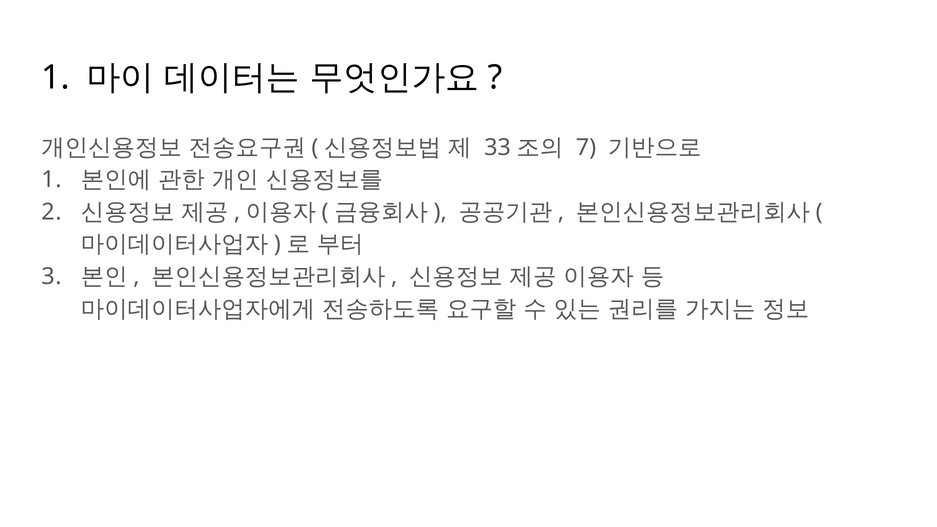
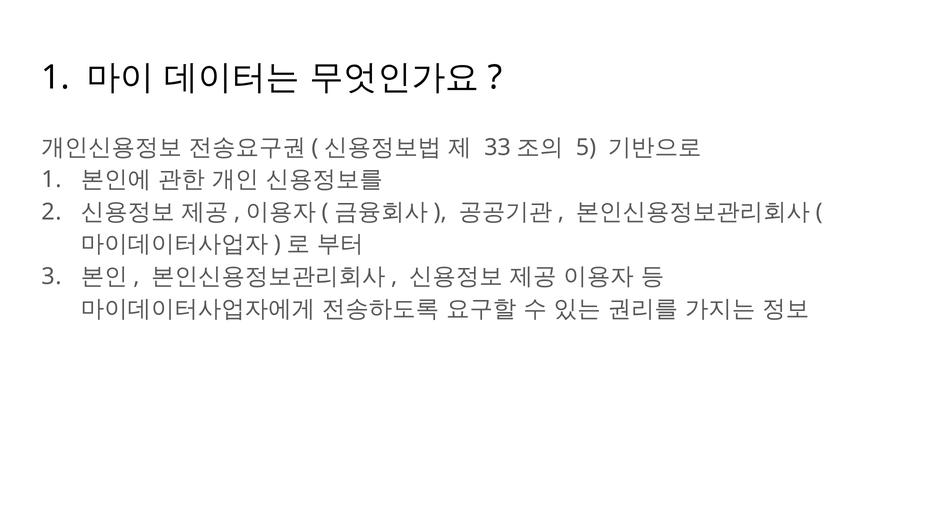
7: 7 -> 5 (586, 147)
